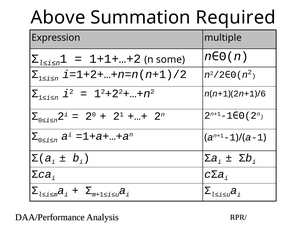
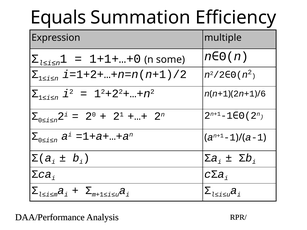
Above: Above -> Equals (58, 17)
Required: Required -> Efficiency (236, 17)
1+1+…+2: 1+1+…+2 -> 1+1+…+0 (115, 59)
